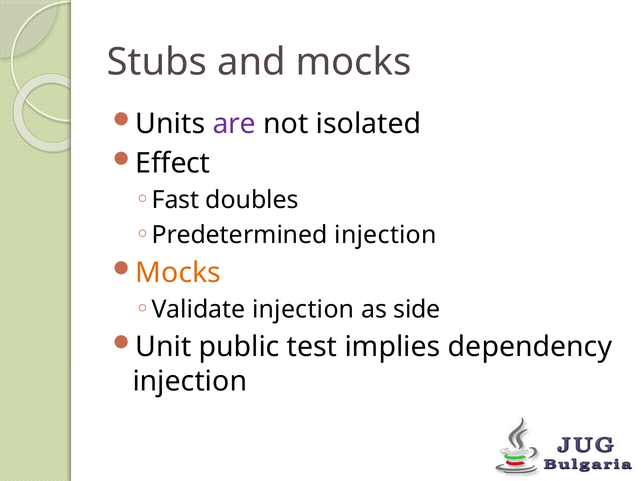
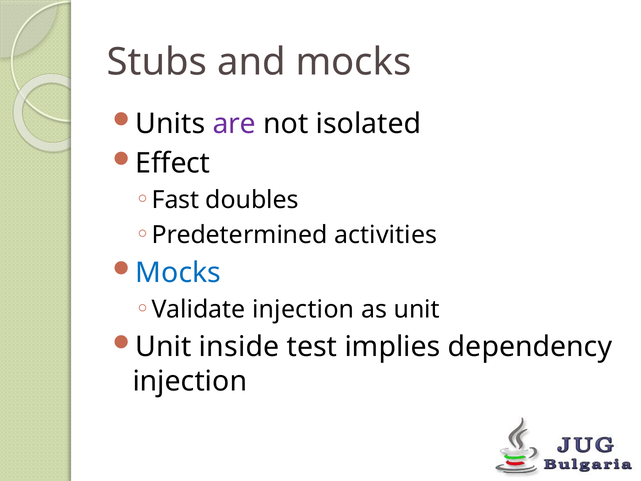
Predetermined injection: injection -> activities (386, 235)
Mocks colour: orange -> blue (178, 272)
as side: side -> unit (417, 309)
public: public -> inside (239, 347)
